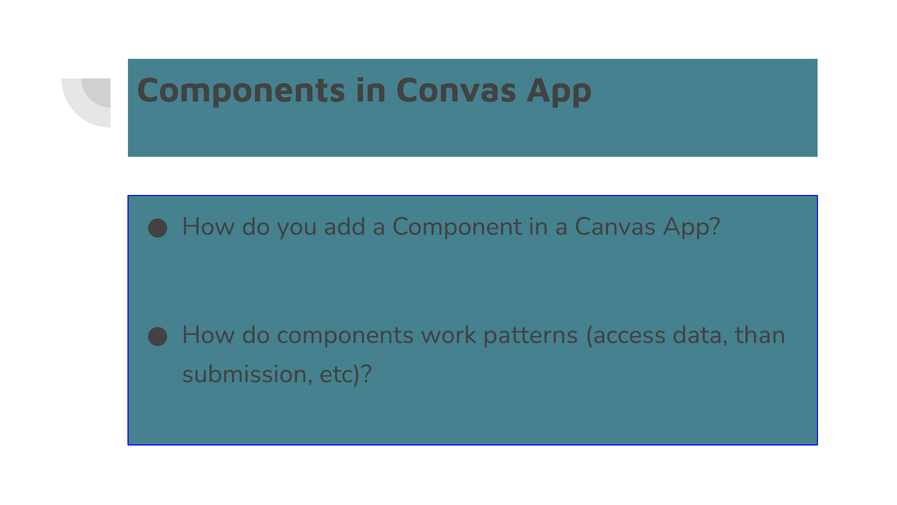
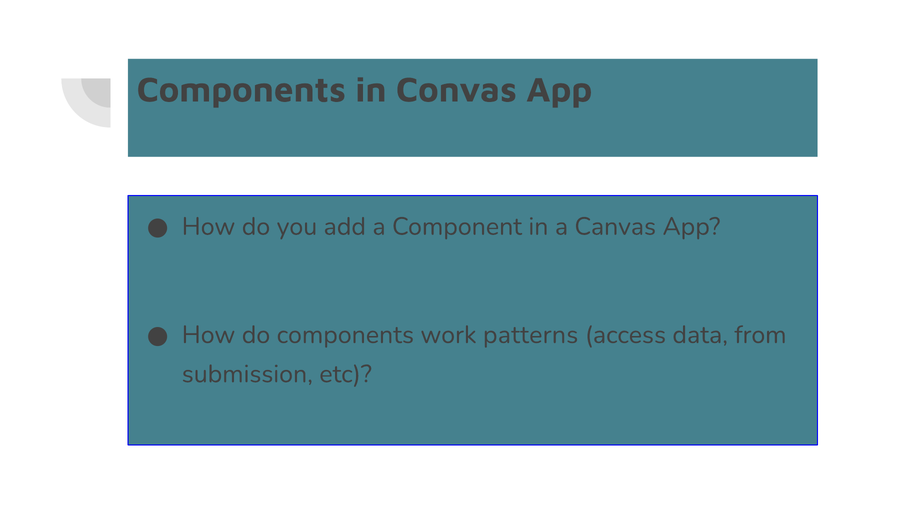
than: than -> from (760, 335)
